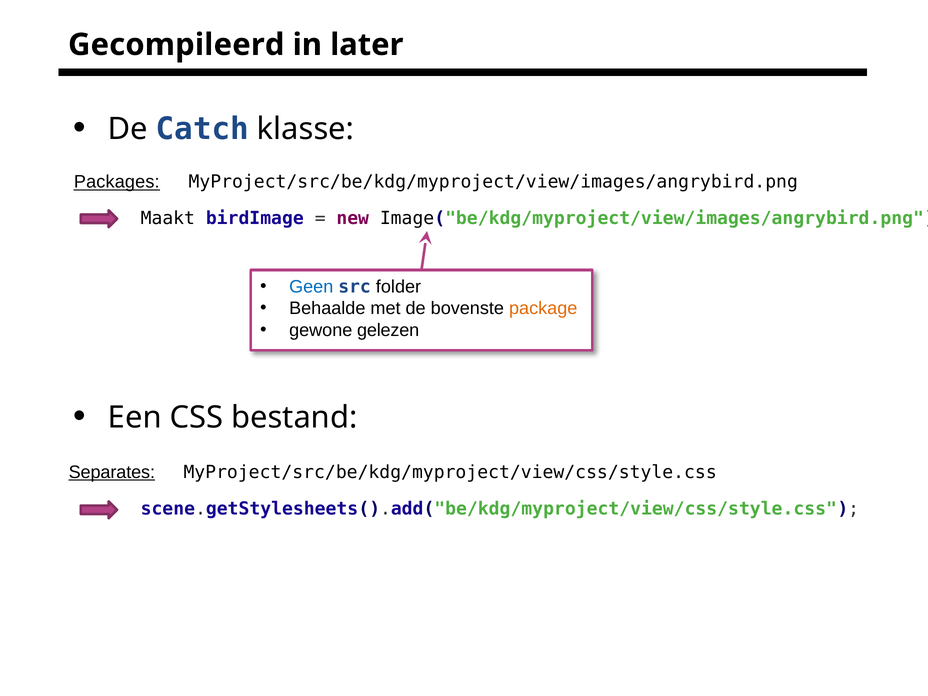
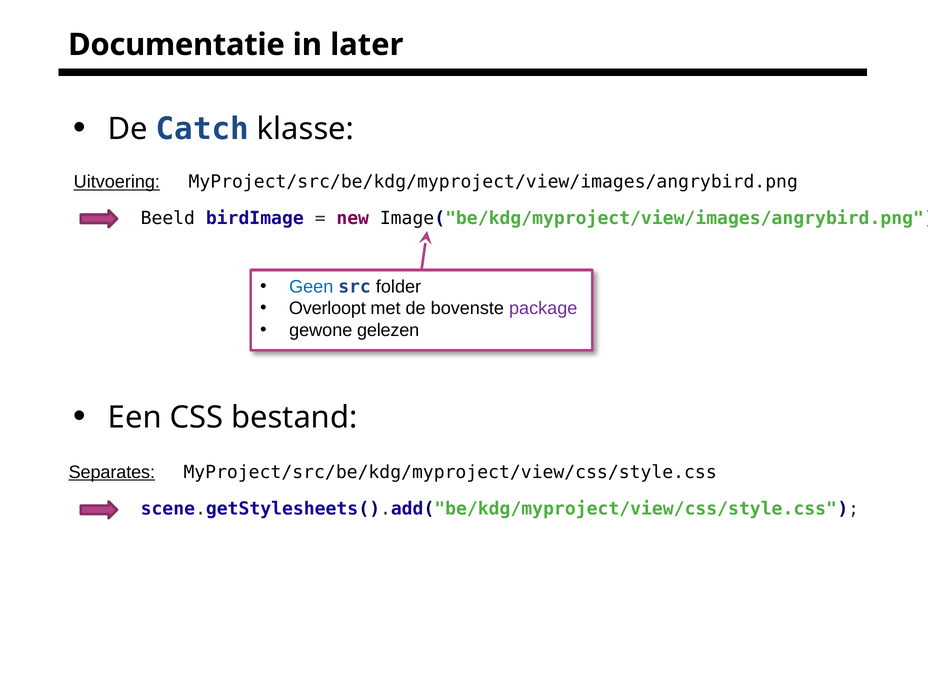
Gecompileerd: Gecompileerd -> Documentatie (176, 45)
Packages: Packages -> Uitvoering (117, 182)
Maakt: Maakt -> Beeld (168, 218)
Behaalde: Behaalde -> Overloopt (327, 308)
package colour: orange -> purple (543, 308)
